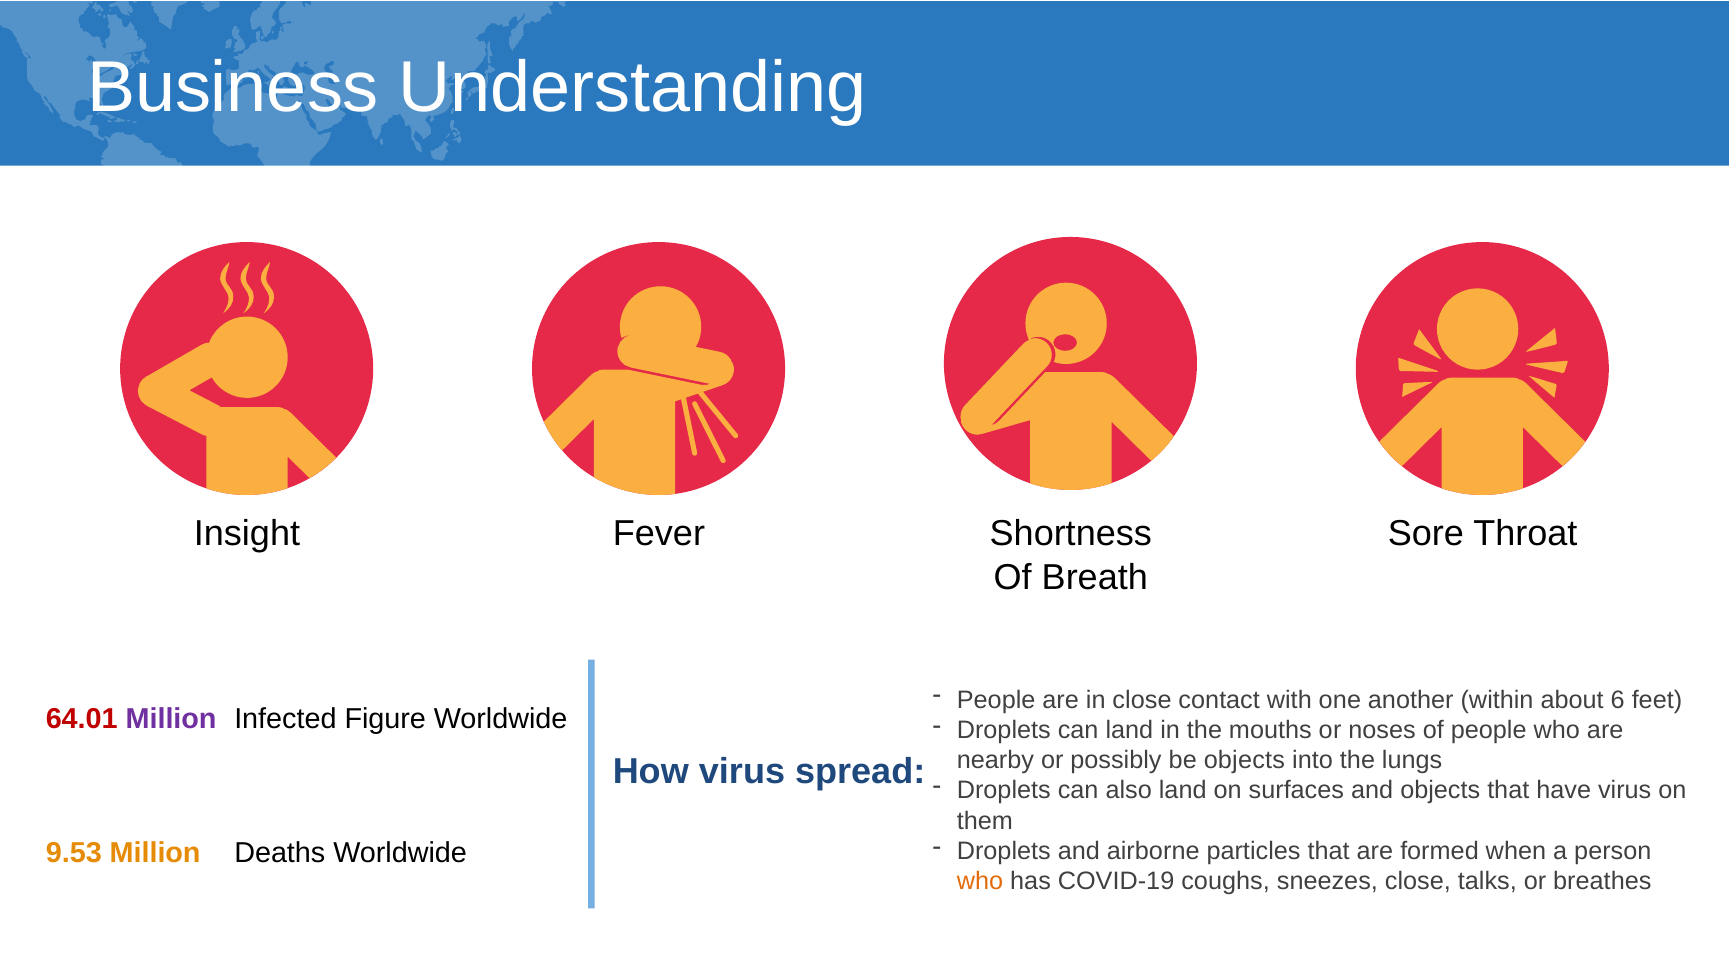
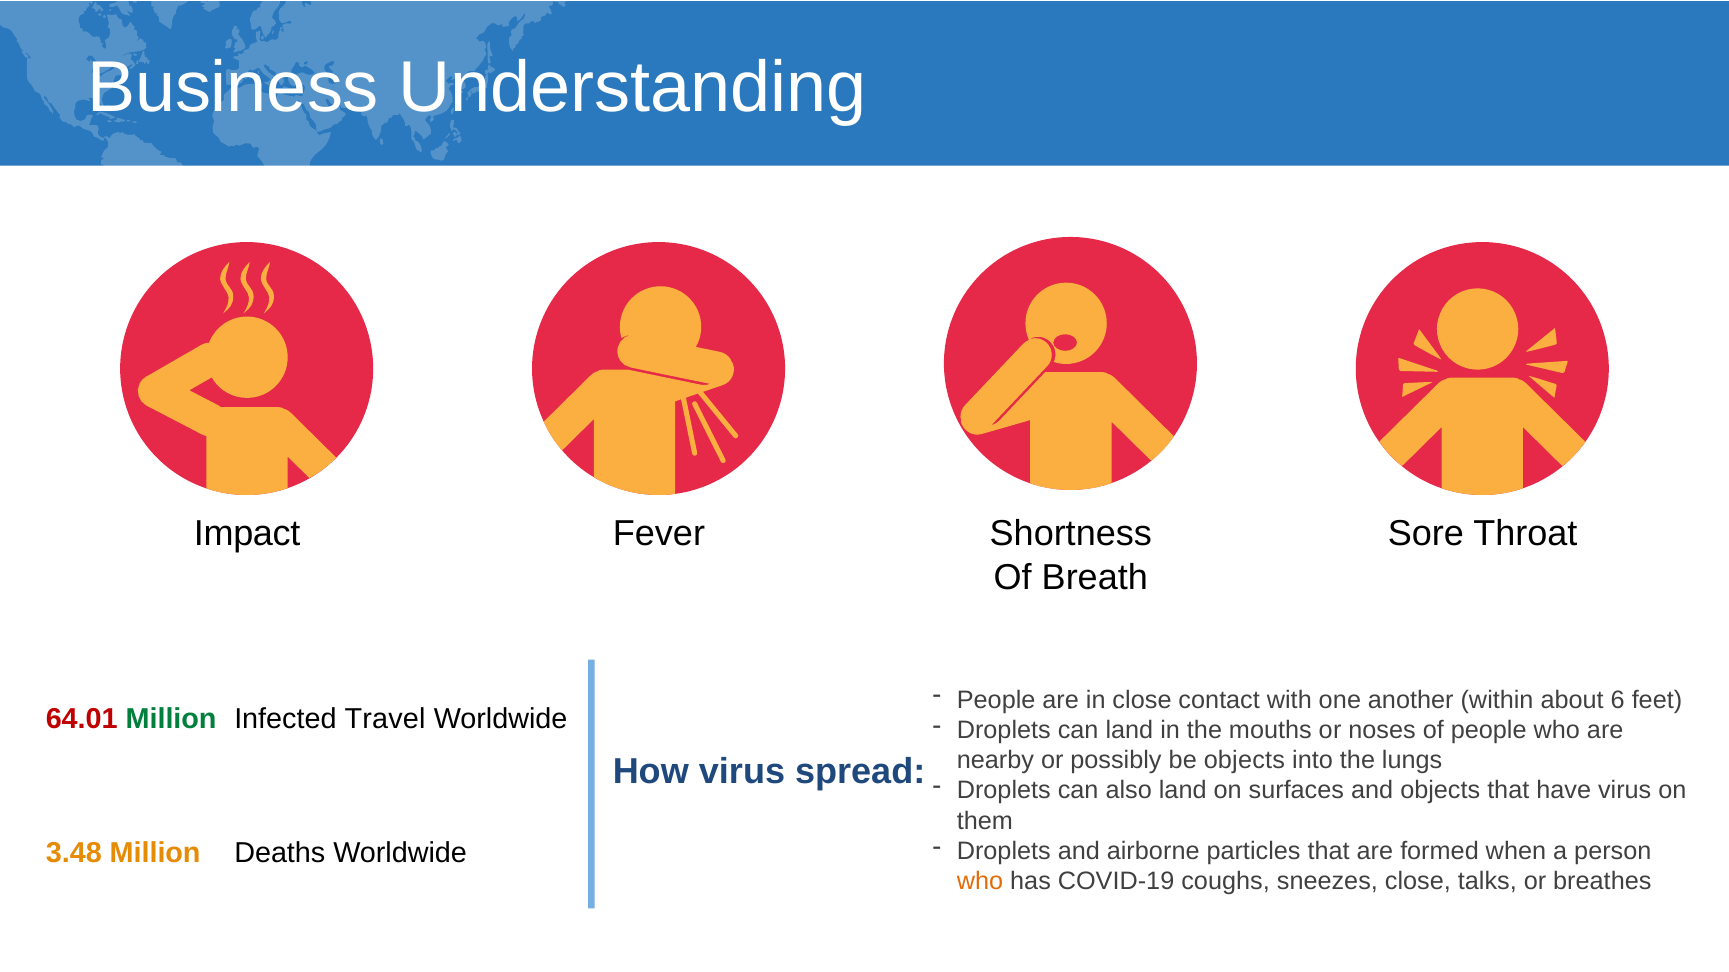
Insight: Insight -> Impact (247, 534)
Million colour: purple -> green (171, 720)
Figure: Figure -> Travel (385, 720)
9.53: 9.53 -> 3.48 (74, 853)
